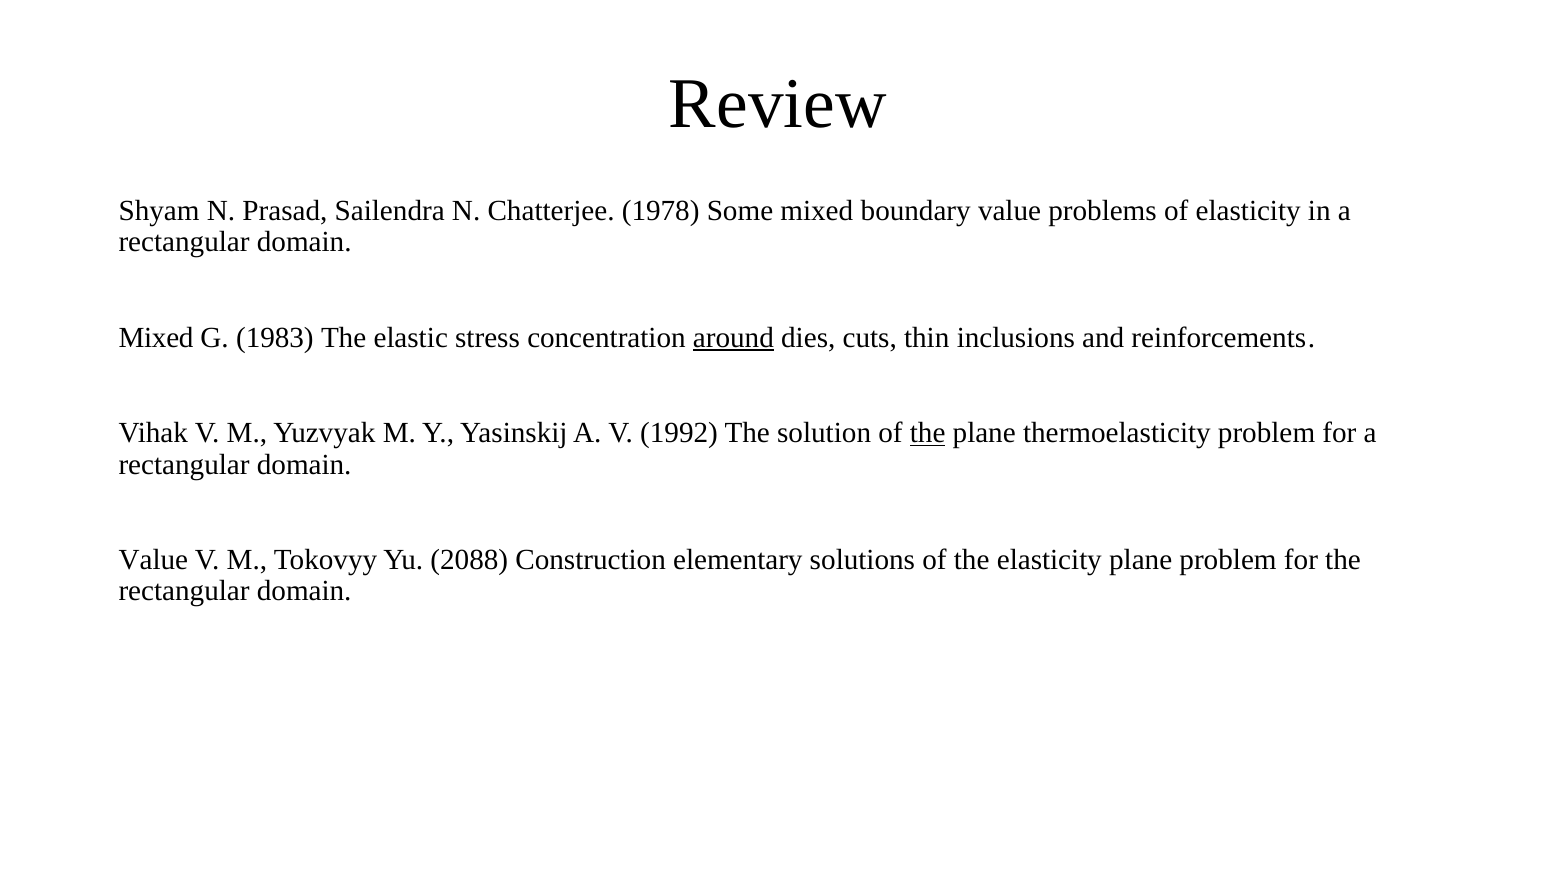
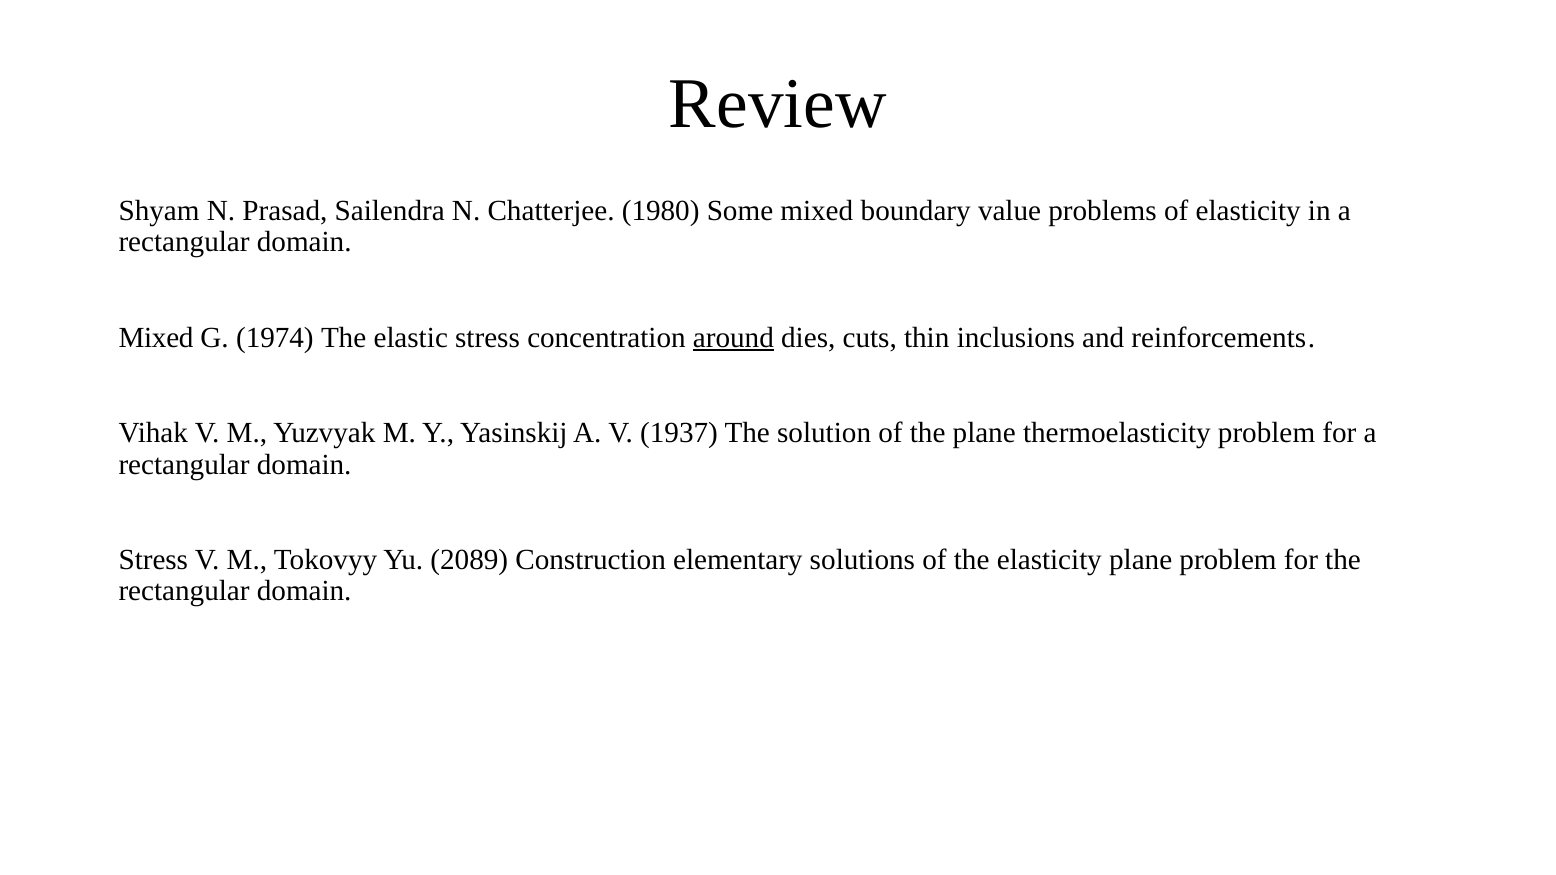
1978: 1978 -> 1980 (661, 211)
1983: 1983 -> 1974 (275, 338)
1992: 1992 -> 1937 (679, 433)
the underline: present -> none (928, 433)
Value: Value -> Stress (153, 560)
2088: 2088 -> 2089 (469, 560)
